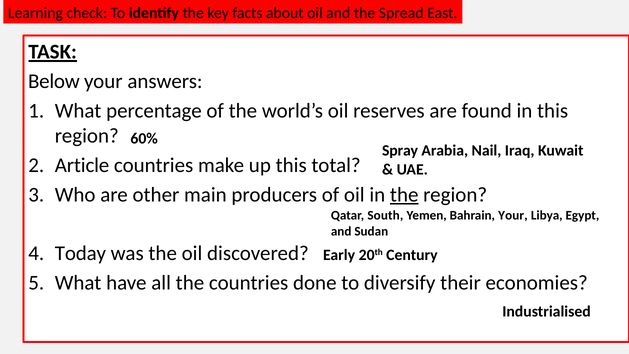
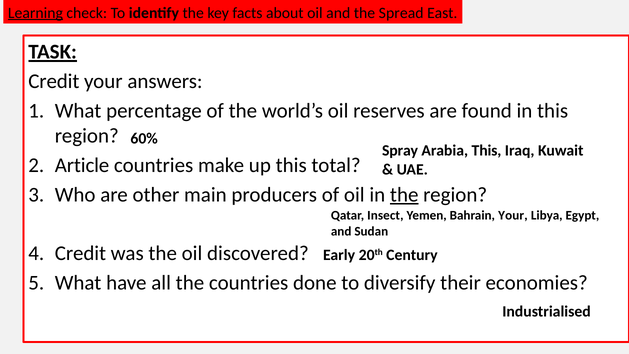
Learning underline: none -> present (35, 13)
Below: Below -> Credit (54, 81)
Arabia Nail: Nail -> This (487, 150)
South: South -> Insect (385, 216)
Today: Today -> Credit (80, 253)
